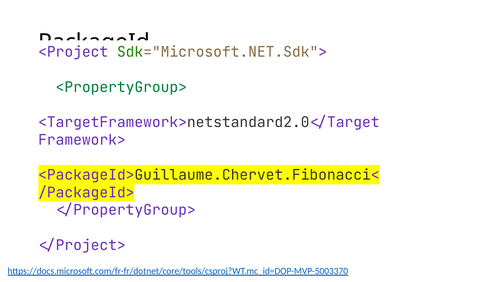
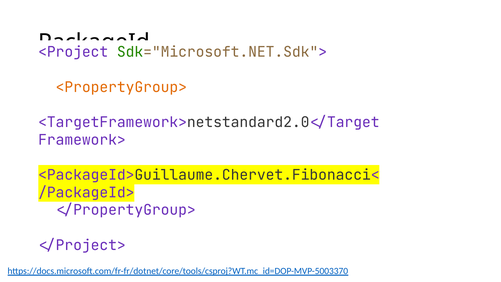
<PropertyGroup> colour: green -> orange (121, 87)
